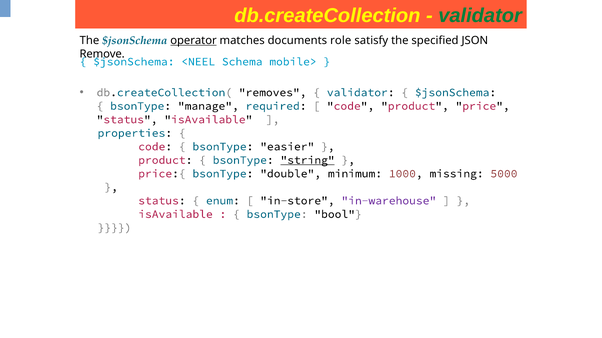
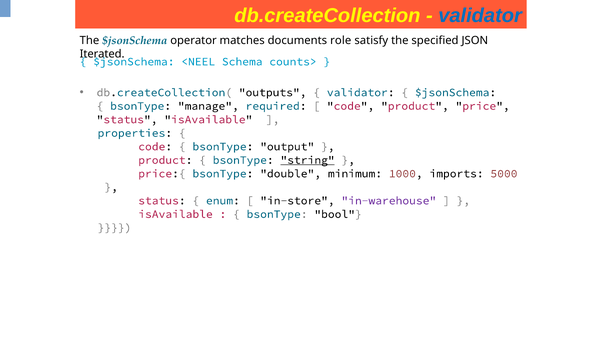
validator colour: green -> blue (480, 16)
operator underline: present -> none (193, 40)
Remove: Remove -> Iterated (102, 54)
mobile>: mobile> -> counts> (293, 62)
removes: removes -> outputs (273, 93)
easier: easier -> output (287, 147)
missing: missing -> imports (457, 174)
